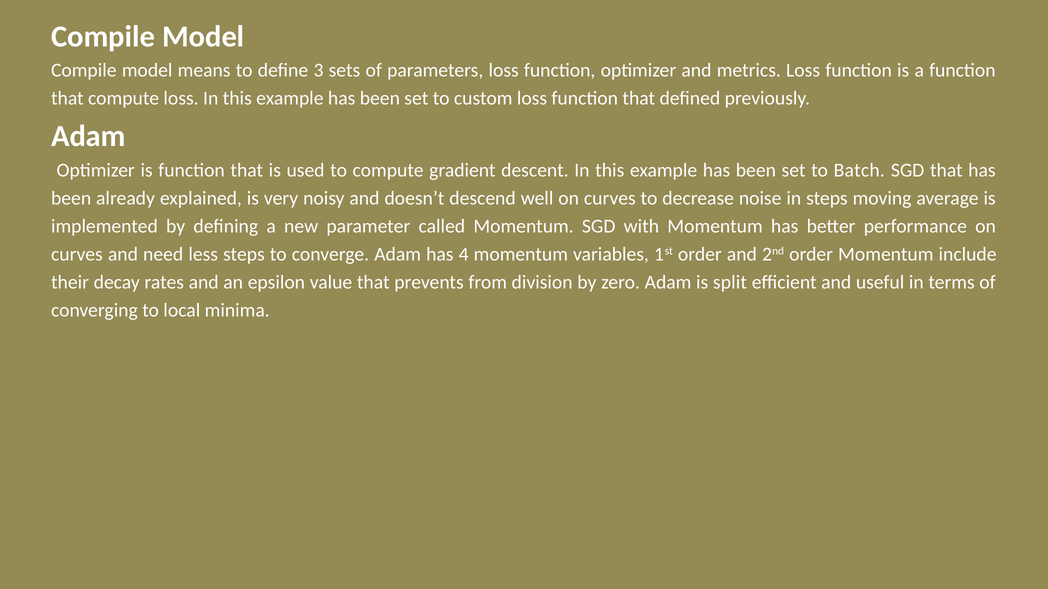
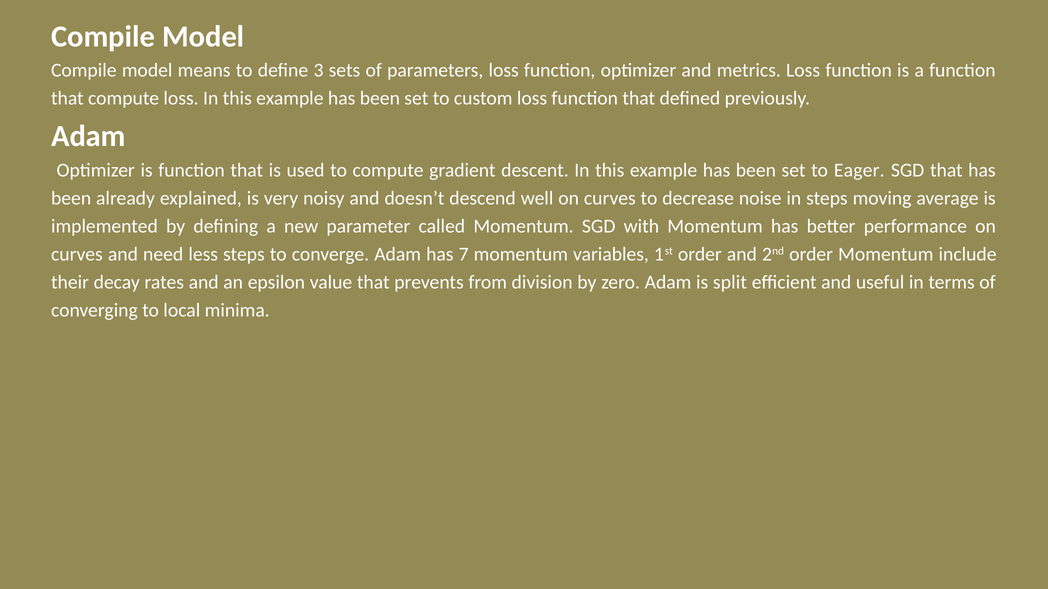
Batch: Batch -> Eager (859, 170)
4: 4 -> 7 (464, 254)
